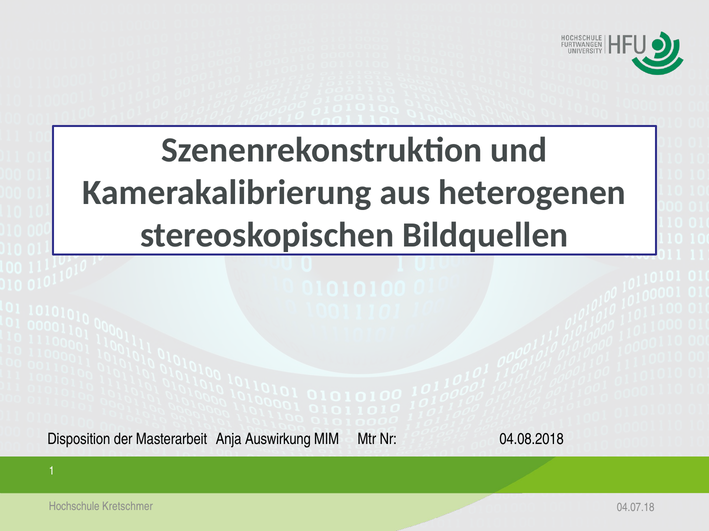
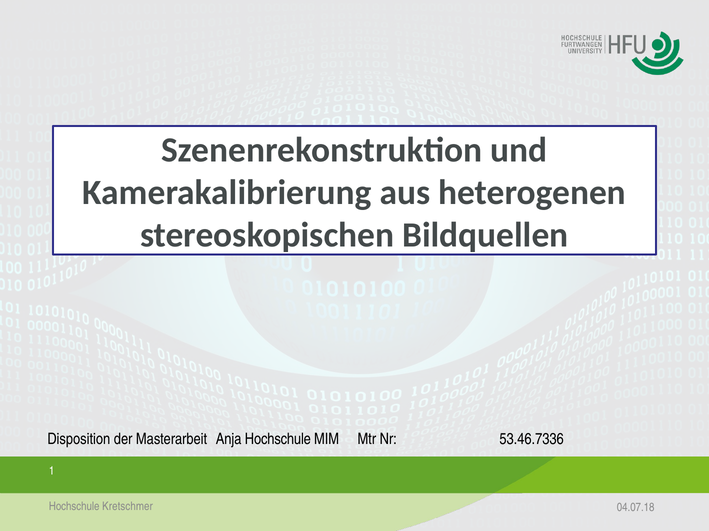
Anja Auswirkung: Auswirkung -> Hochschule (278, 440)
04.08.2018: 04.08.2018 -> 53.46.7336 (532, 440)
